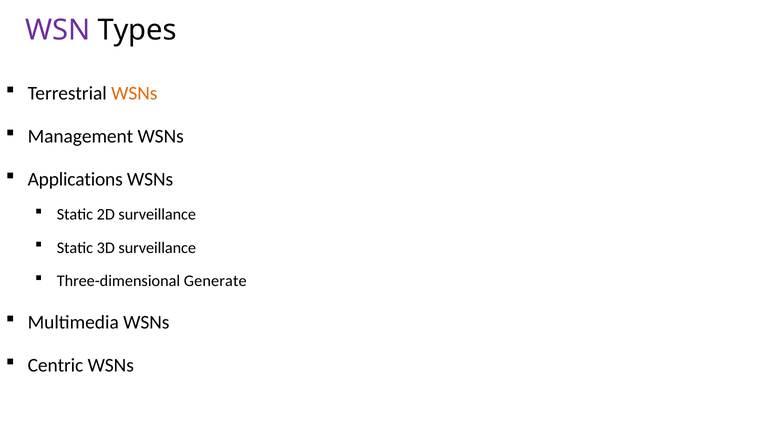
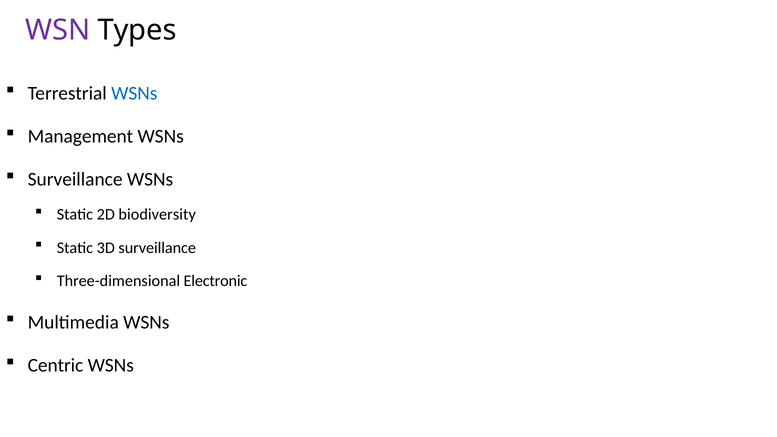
WSNs colour: orange -> blue (134, 93)
Applications: Applications -> Surveillance (75, 180)
2D surveillance: surveillance -> biodiversity (157, 215)
Generate: Generate -> Electronic (215, 281)
